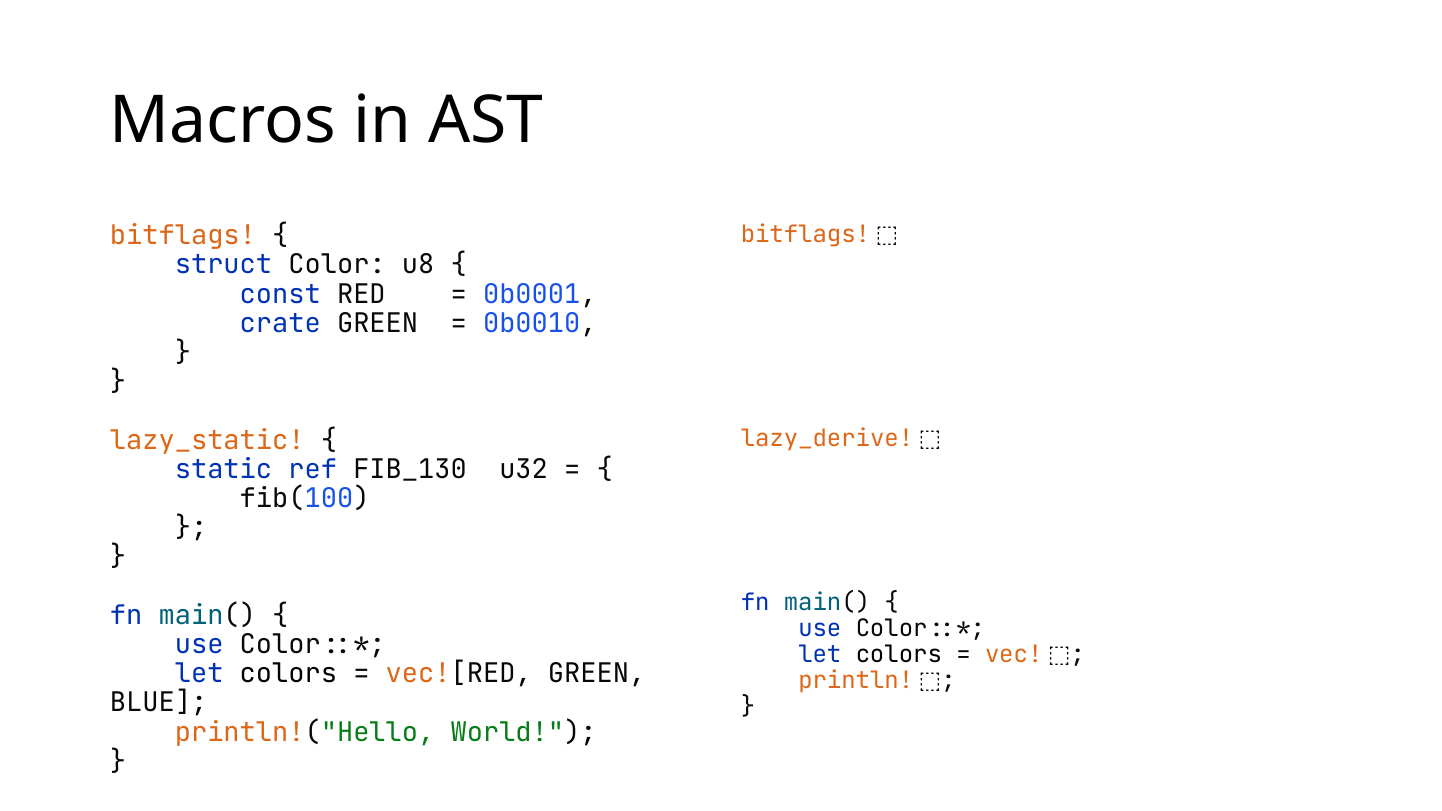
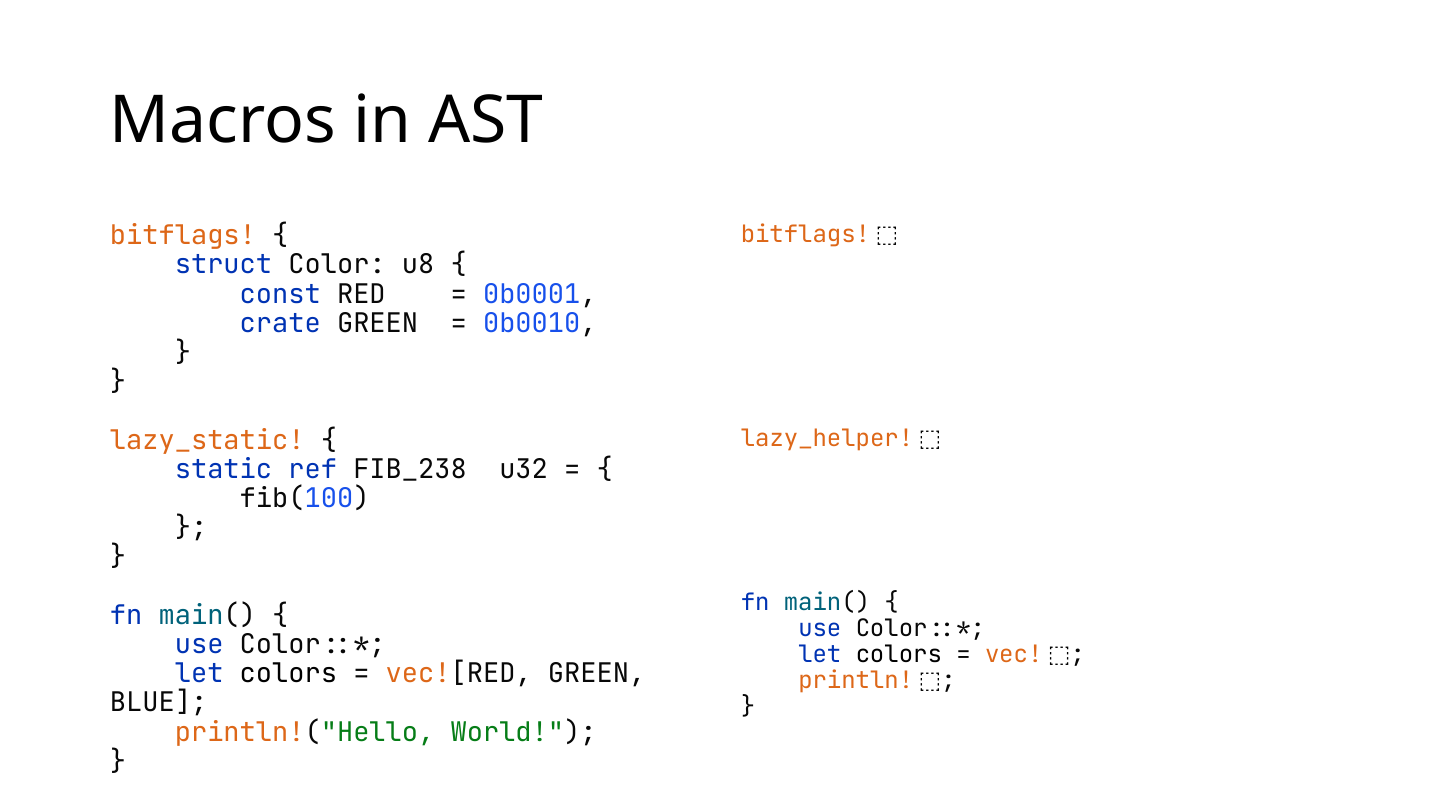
lazy_derive: lazy_derive -> lazy_helper (827, 439)
FIB_130: FIB_130 -> FIB_238 (418, 469)
